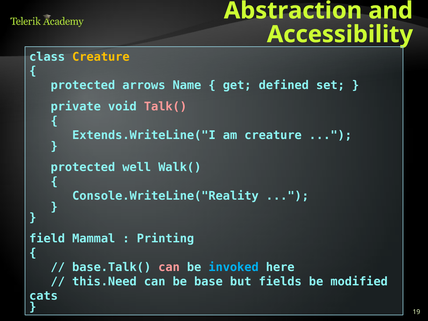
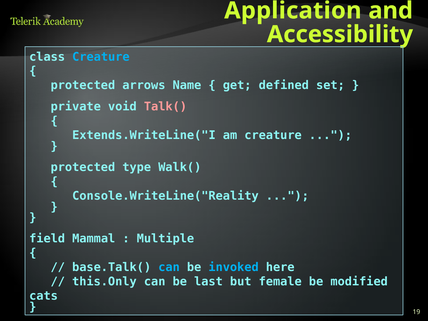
Abstraction: Abstraction -> Application (293, 11)
Creature colour: yellow -> light blue (101, 57)
well: well -> type (137, 167)
Printing: Printing -> Multiple (165, 239)
can colour: pink -> light blue (169, 267)
this.Need: this.Need -> this.Only (104, 282)
base: base -> last (208, 282)
fields: fields -> female (280, 282)
